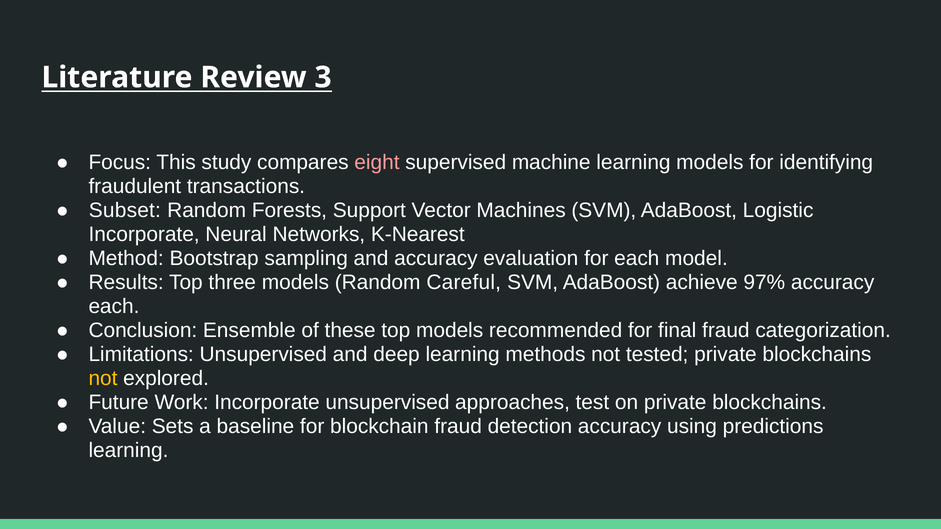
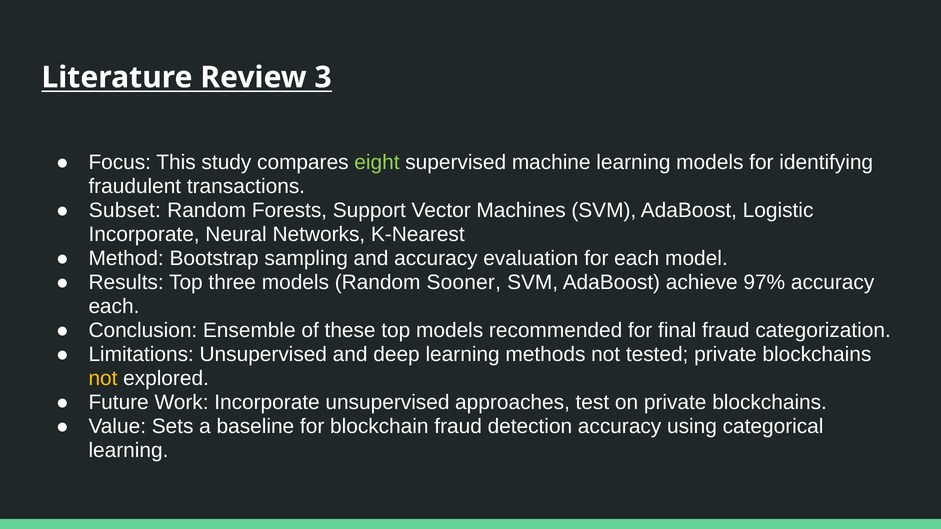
eight colour: pink -> light green (377, 162)
Careful: Careful -> Sooner (464, 282)
predictions: predictions -> categorical (773, 427)
